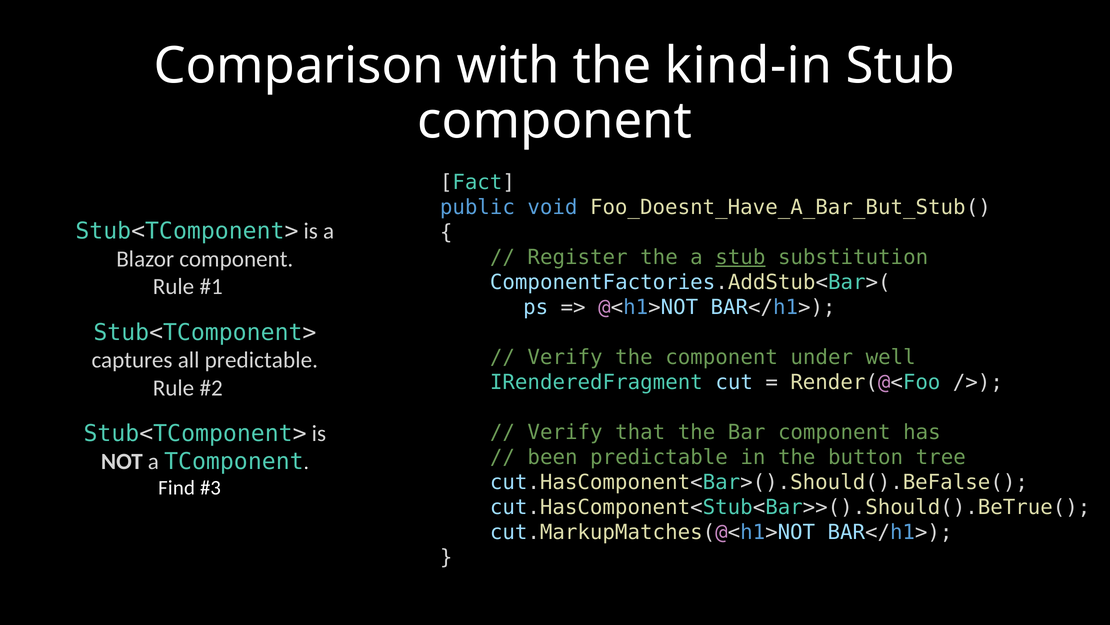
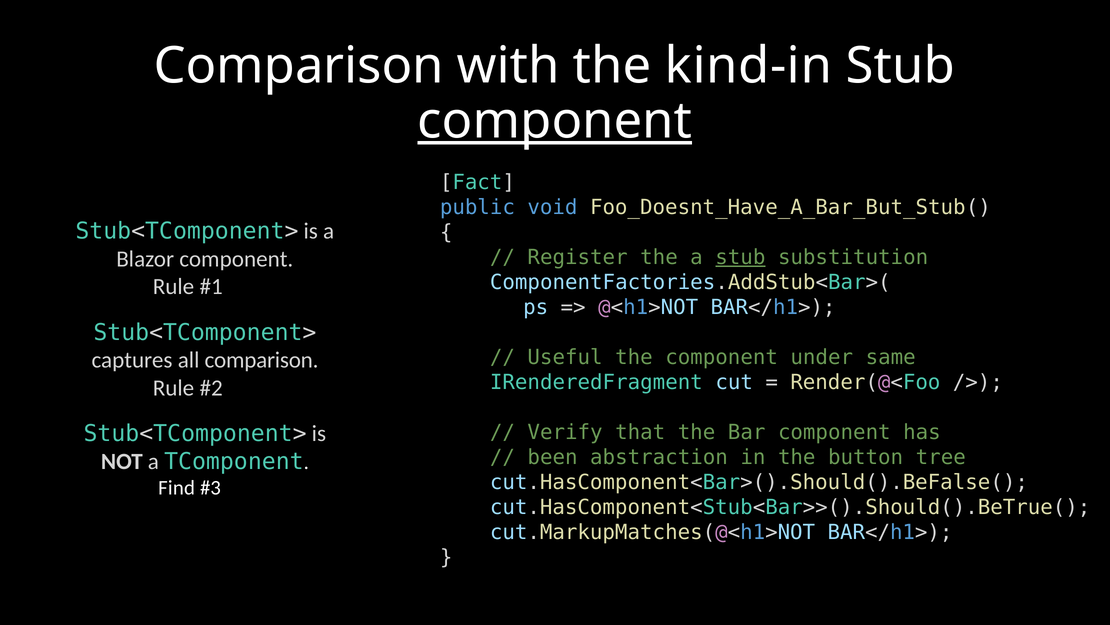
component underline: none -> present (555, 121)
Verify: Verify -> Useful (565, 357)
well: well -> same (891, 357)
all predictable: predictable -> comparison (262, 360)
been predictable: predictable -> abstraction (659, 457)
